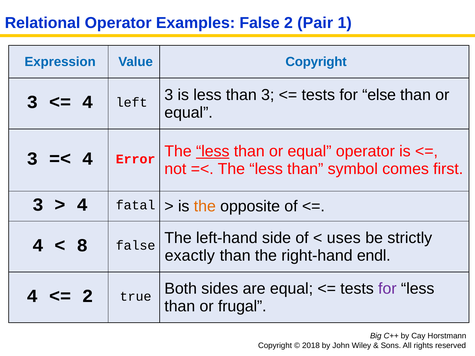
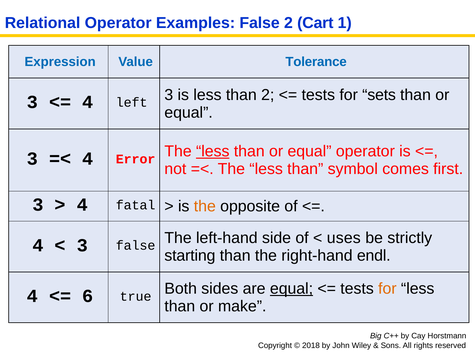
Pair: Pair -> Cart (315, 23)
Value Copyright: Copyright -> Tolerance (316, 62)
than 3: 3 -> 2 (268, 95)
else: else -> sets (379, 95)
8: 8 -> 3 (82, 245)
exactly: exactly -> starting (190, 256)
equal underline: none -> present (292, 289)
for colour: purple -> orange (387, 289)
2: 2 -> 6 (88, 296)
frugal: frugal -> make (242, 307)
